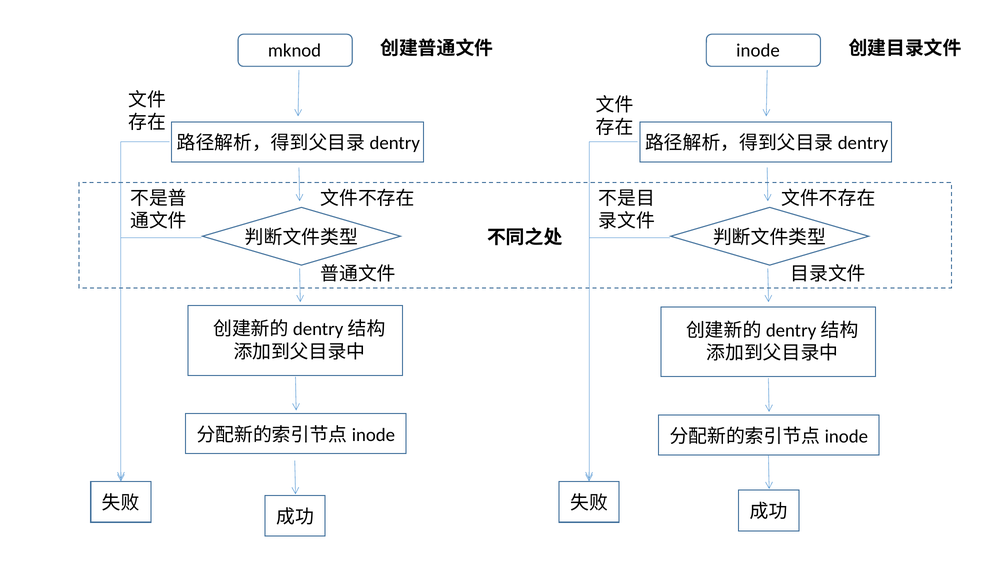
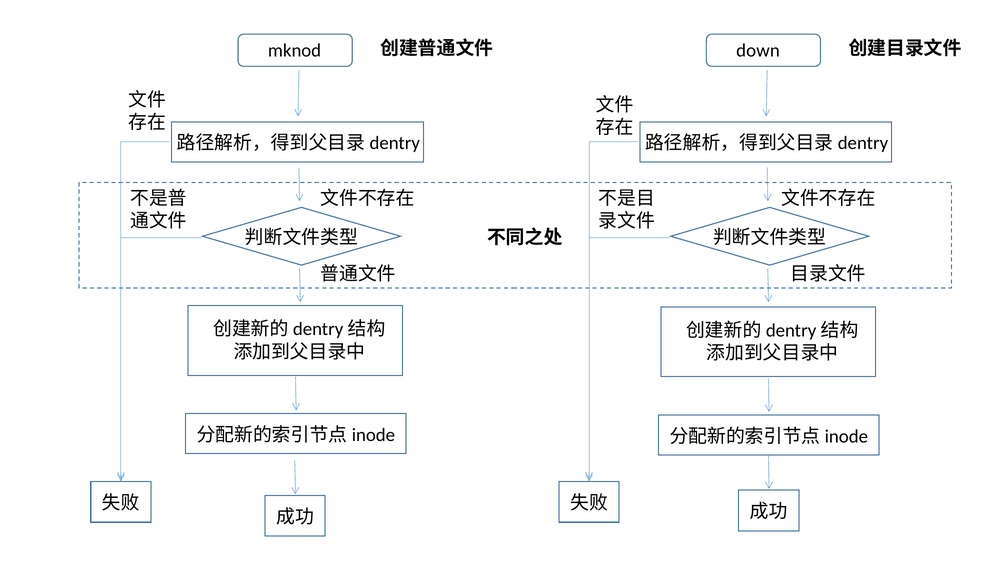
inode: inode -> down (758, 50)
